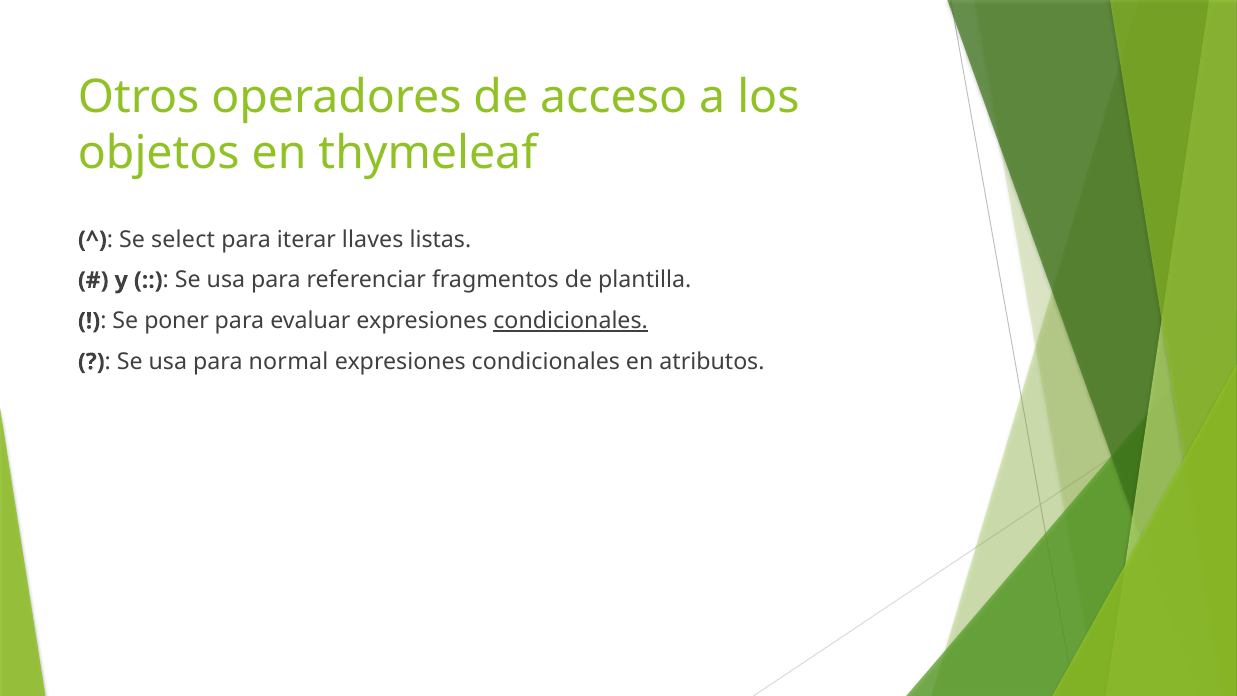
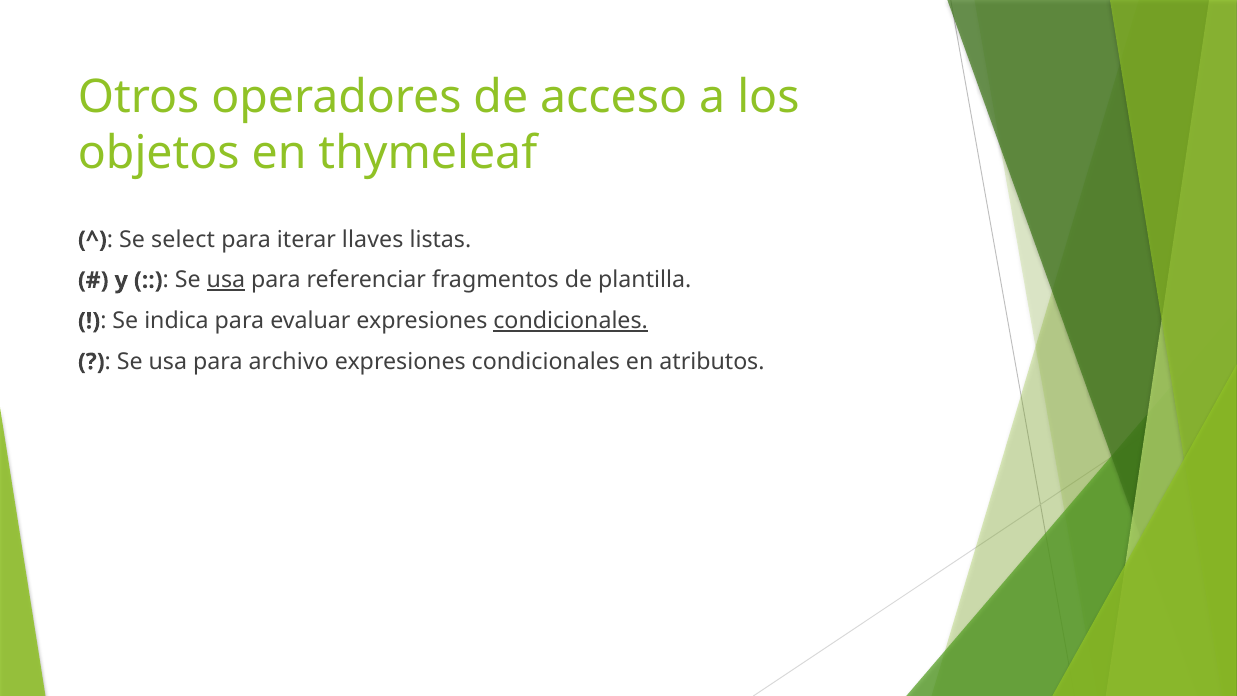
usa underline: none -> present (226, 280)
poner: poner -> indica (177, 321)
normal: normal -> archivo (289, 362)
